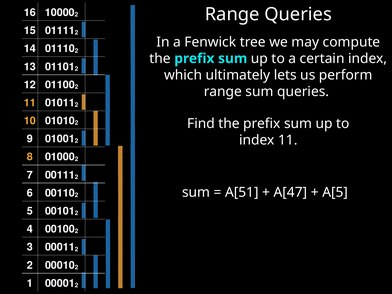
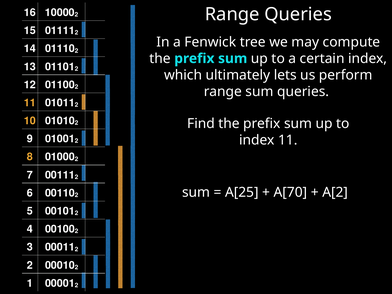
A[51: A[51 -> A[25 (242, 192)
A[47: A[47 -> A[70 (290, 192)
A[5: A[5 -> A[2 (335, 192)
